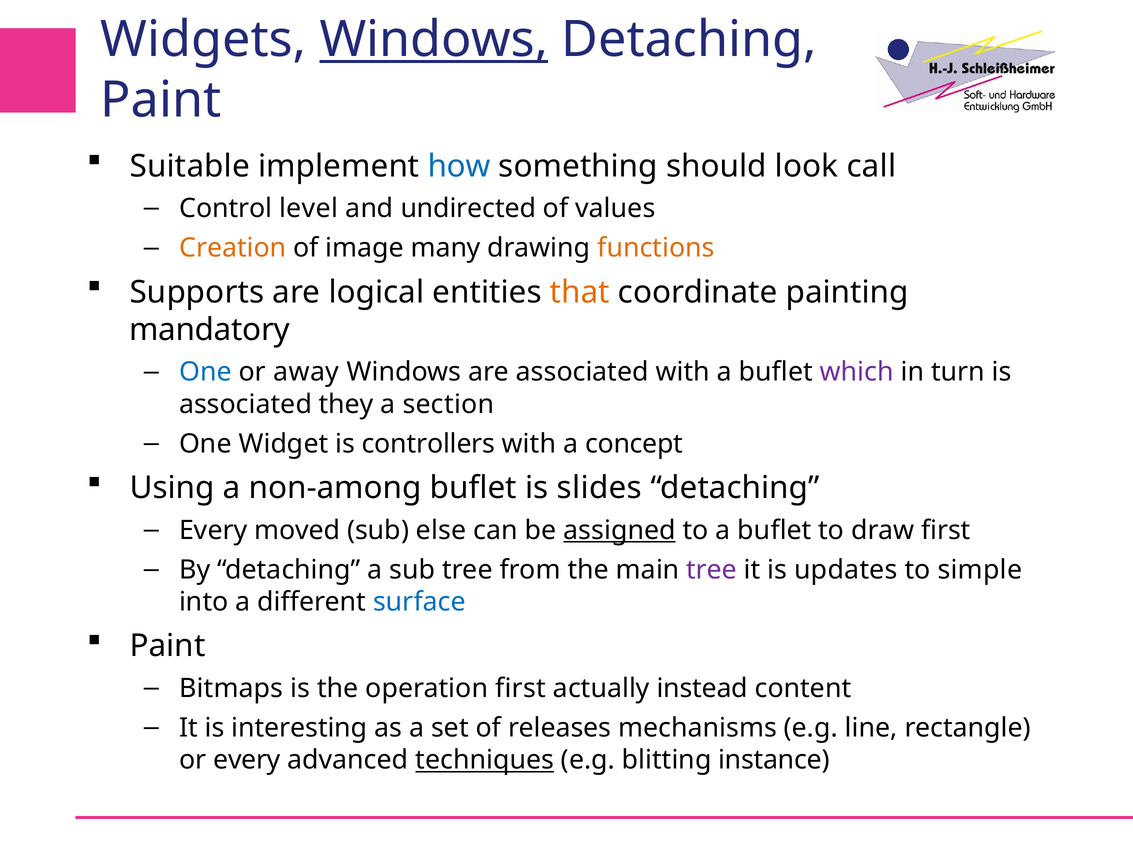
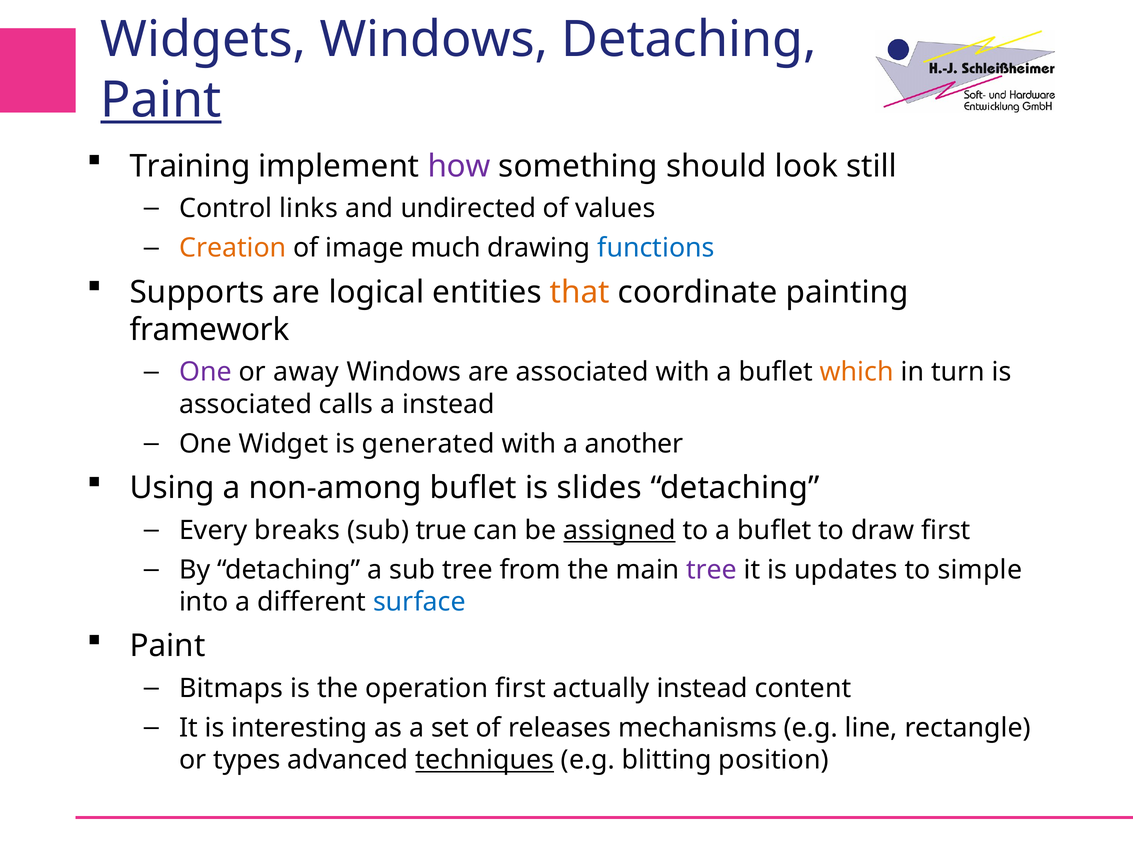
Windows underline: present -> none (434, 40)
Paint underline: none -> present (161, 100)
Suitable: Suitable -> Training (190, 166)
how colour: blue -> purple (459, 166)
call: call -> still (872, 166)
level: level -> links (309, 208)
many: many -> much (446, 248)
functions colour: orange -> blue (656, 248)
mandatory: mandatory -> framework (209, 330)
One colour: blue -> purple (205, 372)
which colour: purple -> orange (857, 372)
they: they -> calls (346, 404)
a section: section -> instead (449, 404)
controllers: controllers -> generated (428, 444)
concept: concept -> another (634, 444)
moved: moved -> breaks (297, 530)
else: else -> true (441, 530)
or every: every -> types (247, 760)
instance: instance -> position (774, 760)
